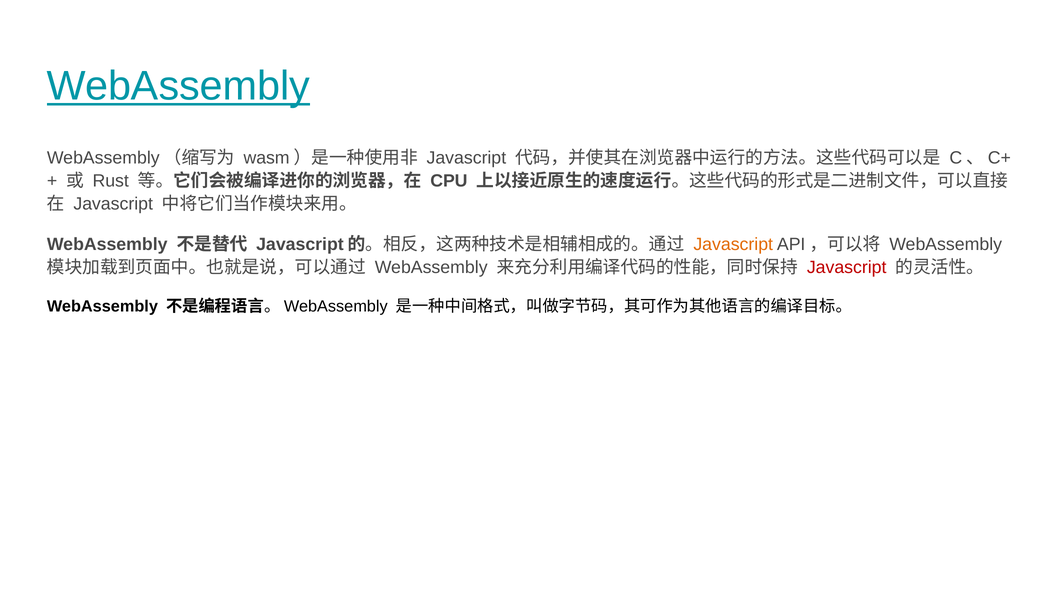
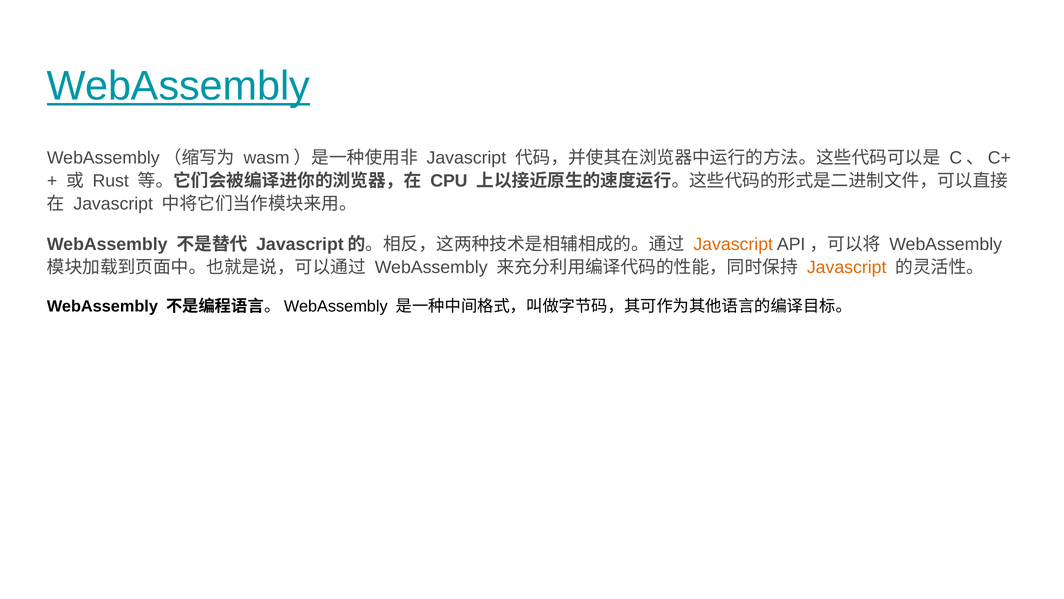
Javascript colour: red -> orange (847, 267)
